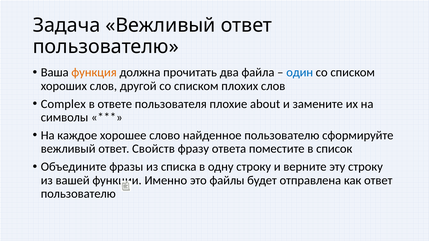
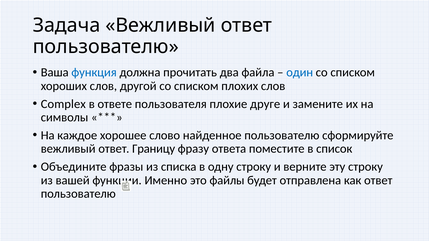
функция colour: orange -> blue (94, 73)
about: about -> друге (265, 104)
Свойств: Свойств -> Границу (154, 149)
